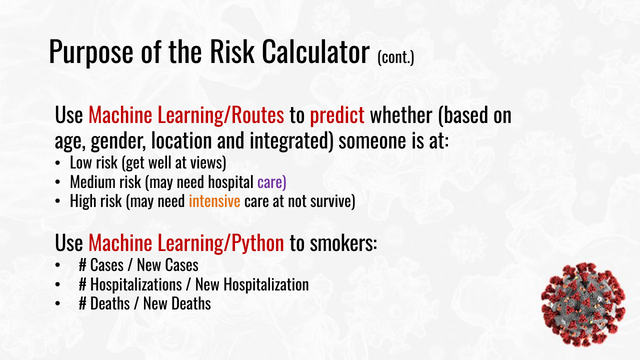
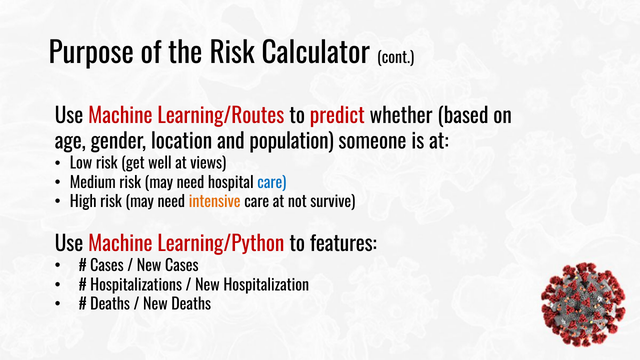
integrated: integrated -> population (292, 142)
care colour: purple -> blue (272, 183)
smokers: smokers -> features (343, 244)
